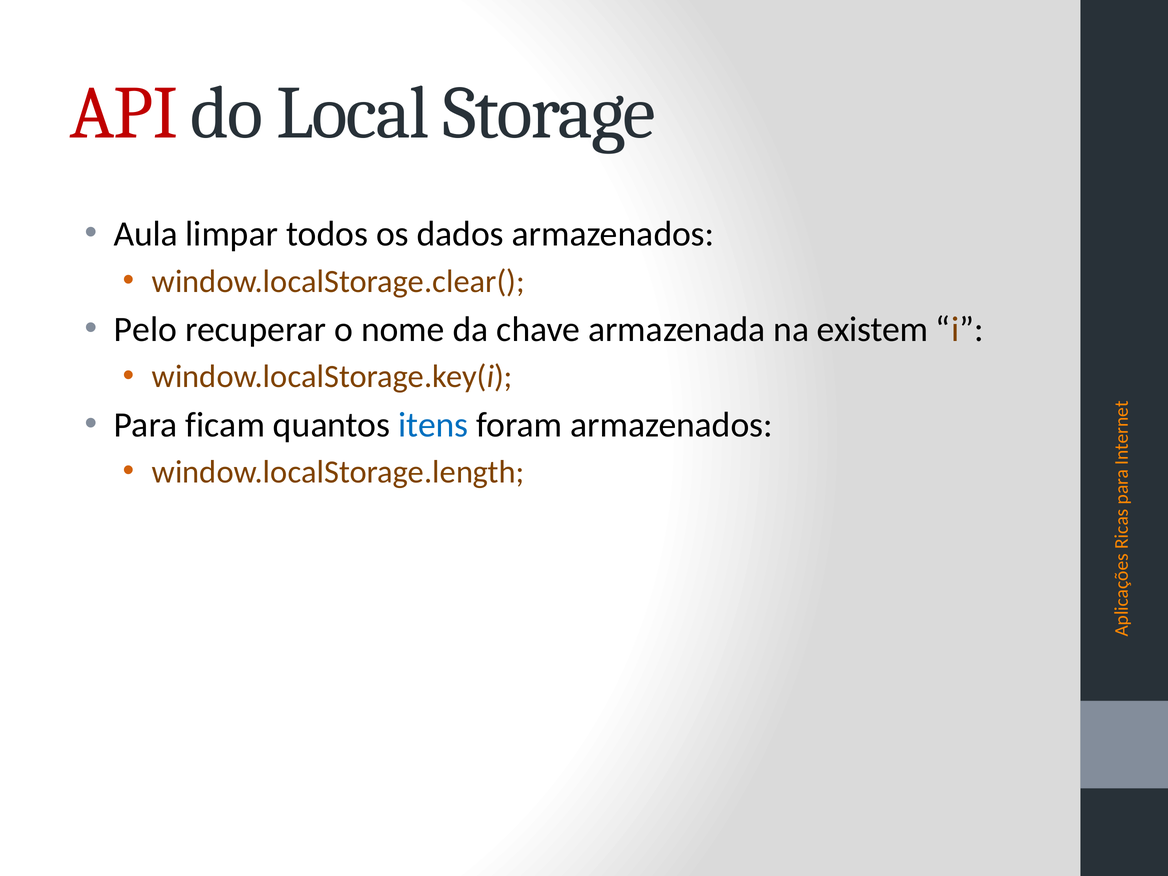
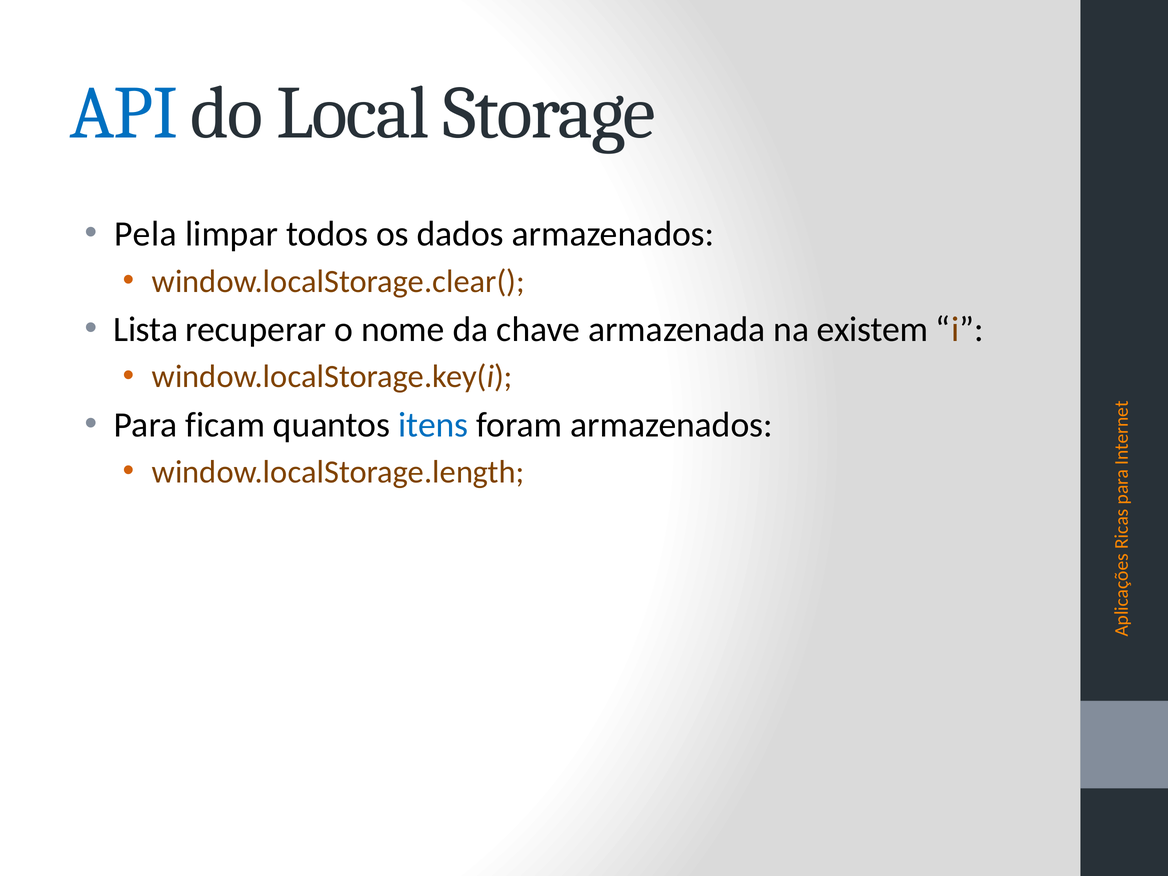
API colour: red -> blue (124, 113)
Aula: Aula -> Pela (145, 234)
Pelo: Pelo -> Lista (146, 330)
